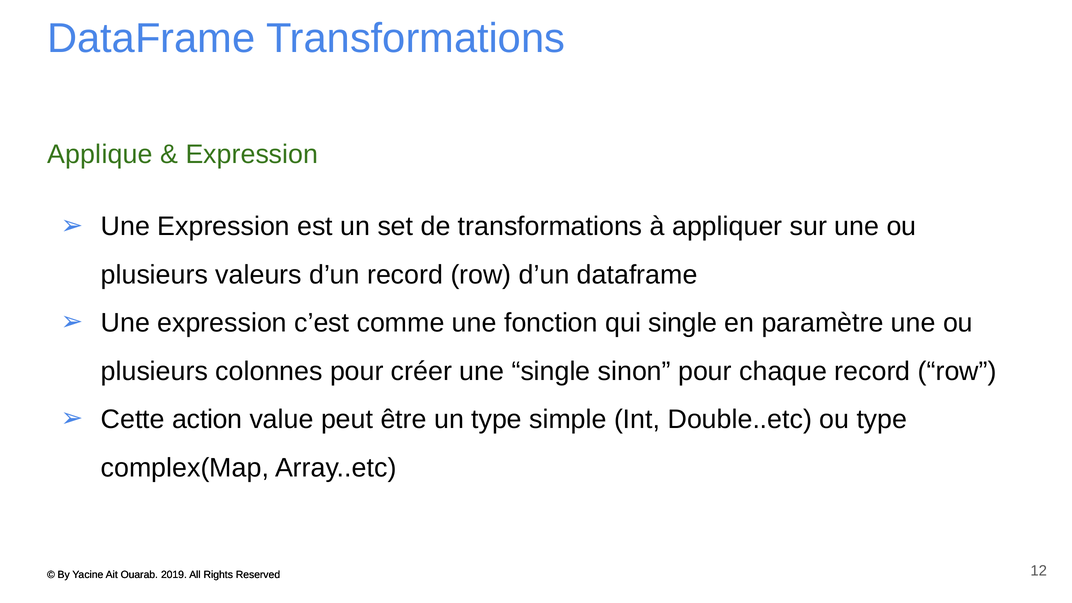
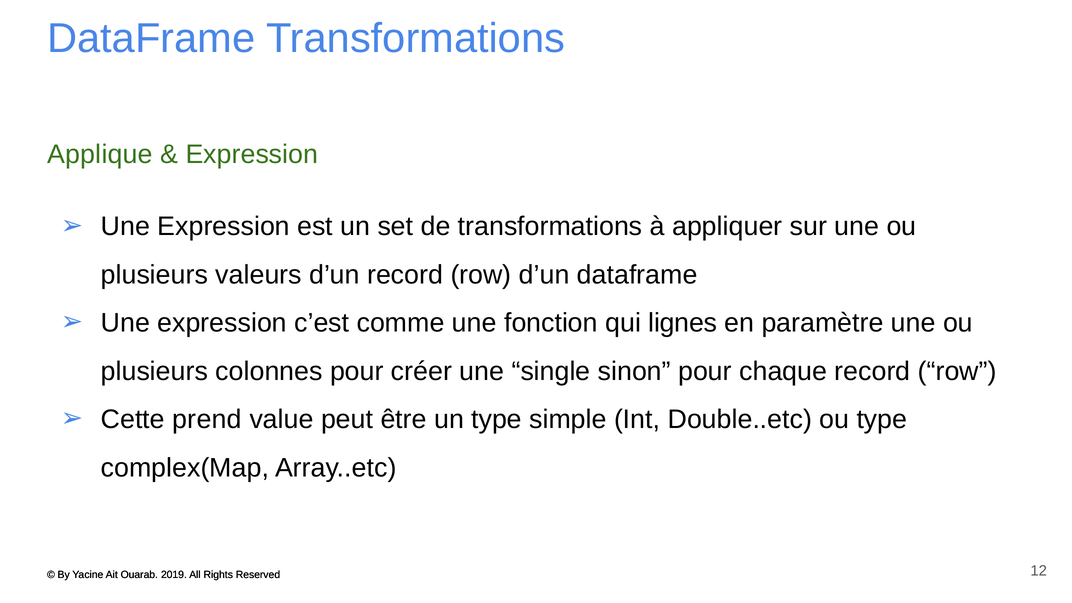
qui single: single -> lignes (683, 323)
action: action -> prend (207, 420)
